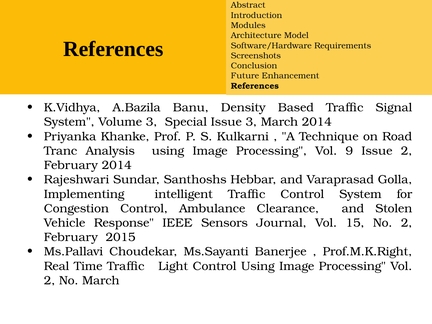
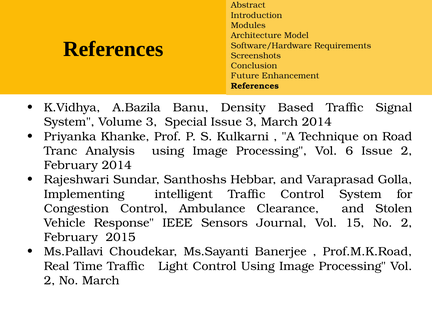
9: 9 -> 6 (349, 151)
Prof.M.K.Right: Prof.M.K.Right -> Prof.M.K.Road (367, 252)
